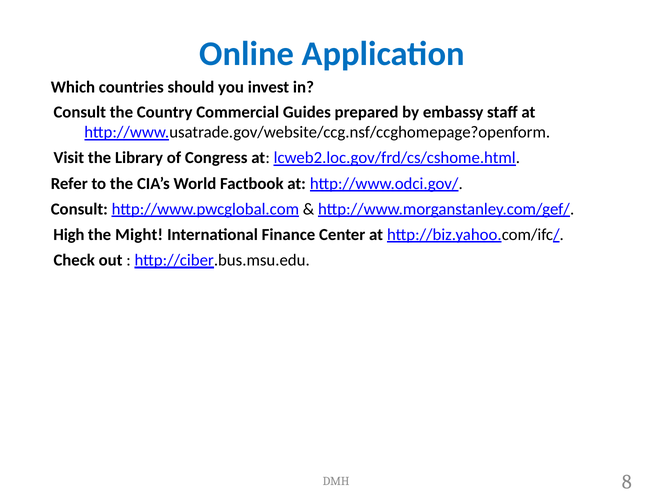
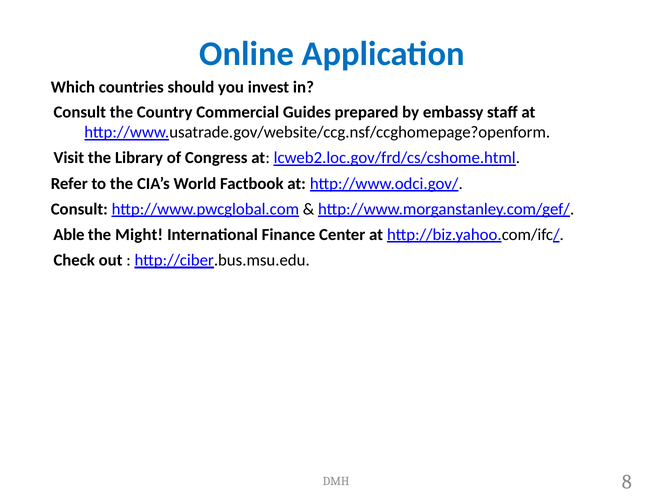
High: High -> Able (69, 235)
